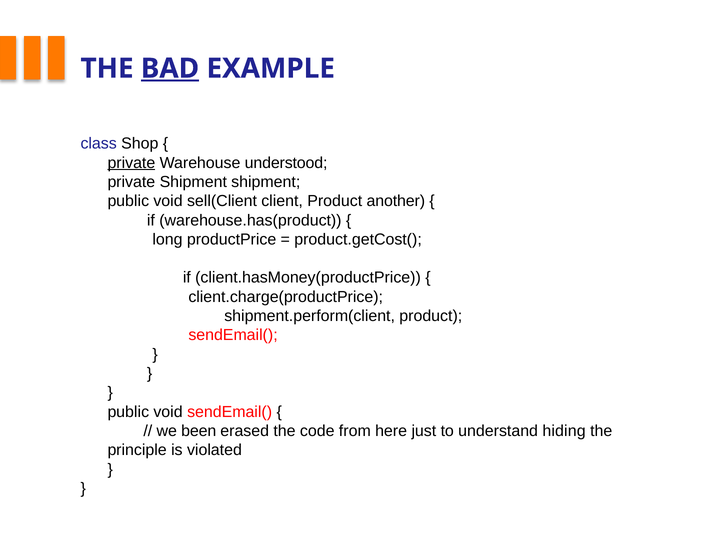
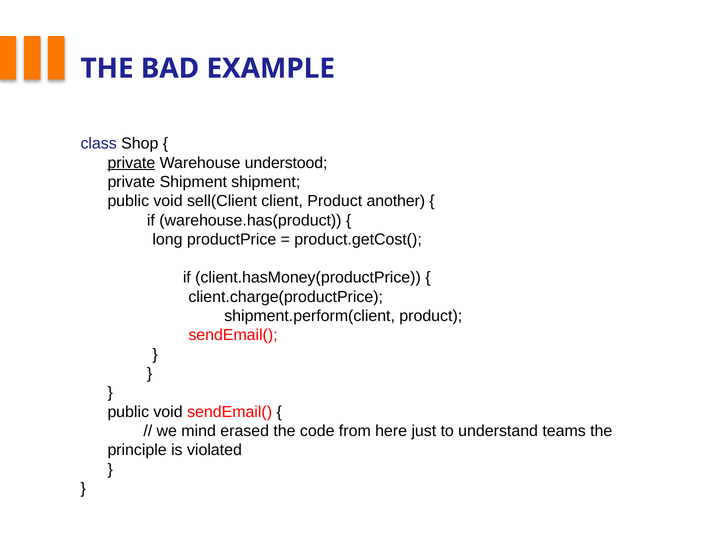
BAD underline: present -> none (170, 68)
been: been -> mind (199, 431)
hiding: hiding -> teams (564, 431)
